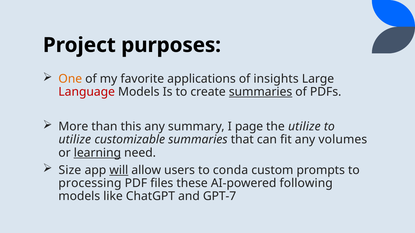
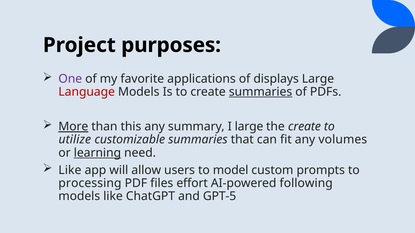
One colour: orange -> purple (70, 79)
insights: insights -> displays (276, 79)
More underline: none -> present (73, 127)
I page: page -> large (249, 127)
the utilize: utilize -> create (304, 127)
Size: Size -> Like (70, 170)
will underline: present -> none (119, 170)
conda: conda -> model (231, 170)
these: these -> effort (192, 183)
GPT-7: GPT-7 -> GPT-5 (220, 197)
